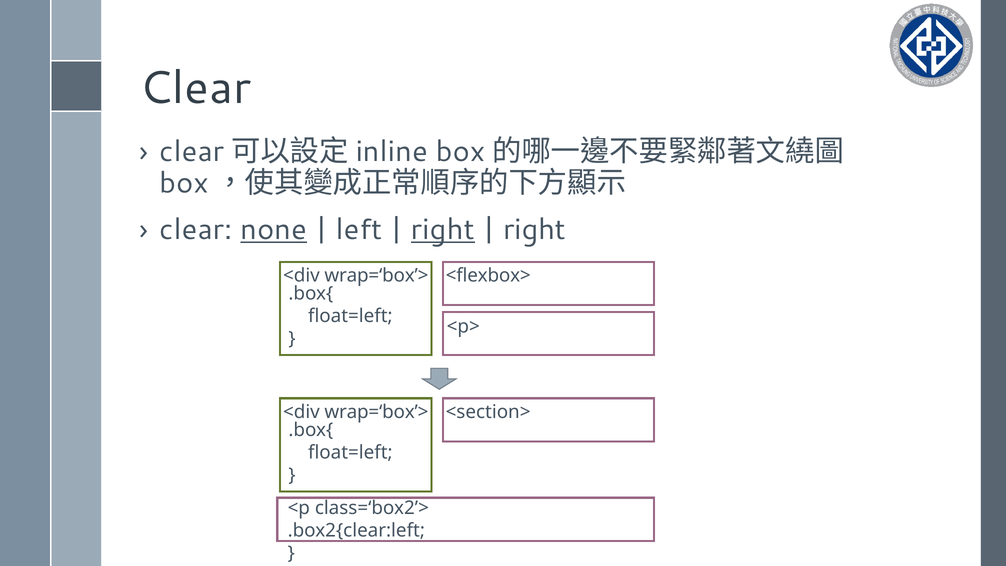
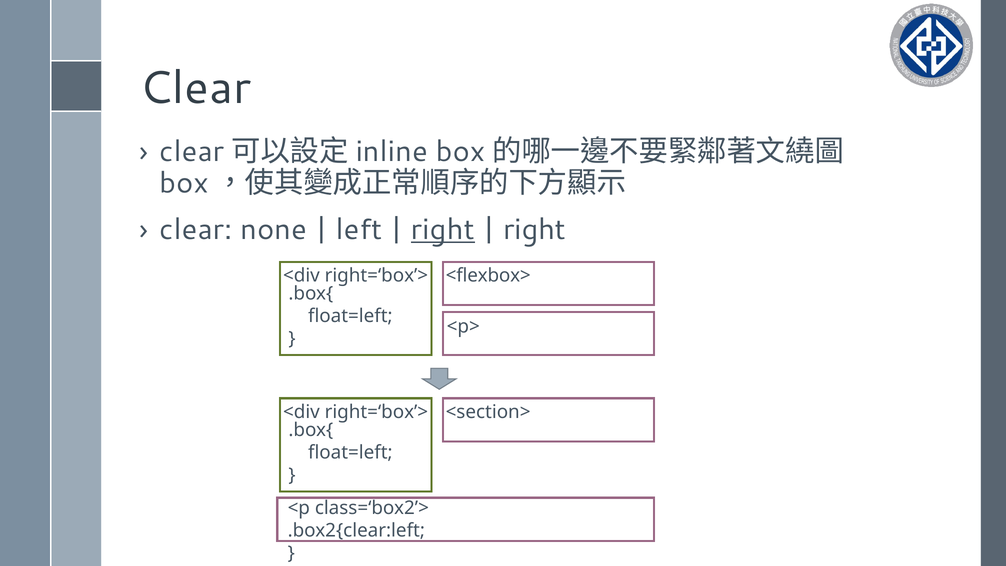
none underline: present -> none (274, 230)
wrap=‘box’>: wrap=‘box’> -> right=‘box’> (376, 276)
wrap=‘box’>: wrap=‘box’> -> right=‘box’> (376, 412)
